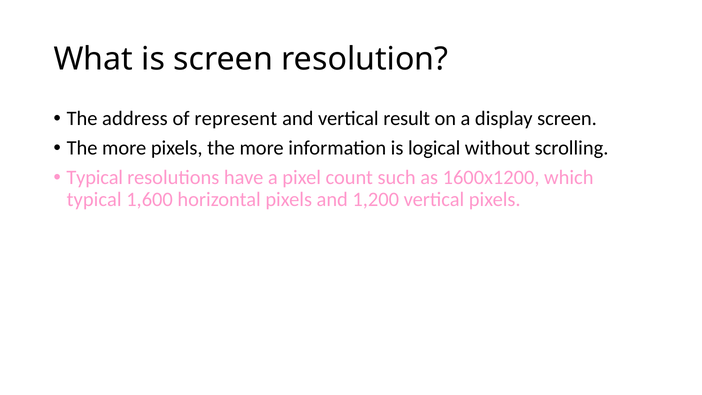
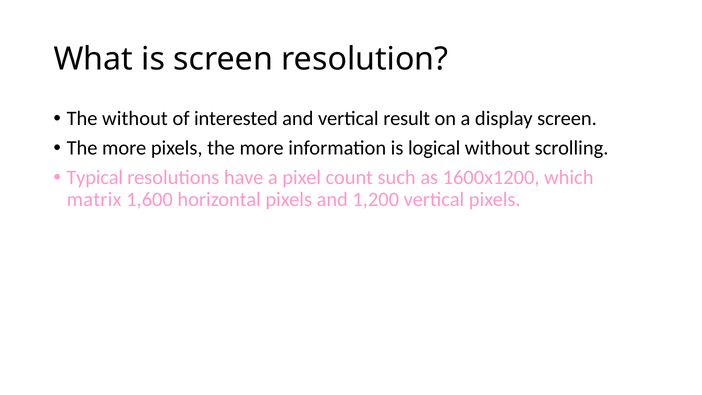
The address: address -> without (135, 119)
represent: represent -> interested (236, 119)
typical: typical -> matrix (94, 200)
